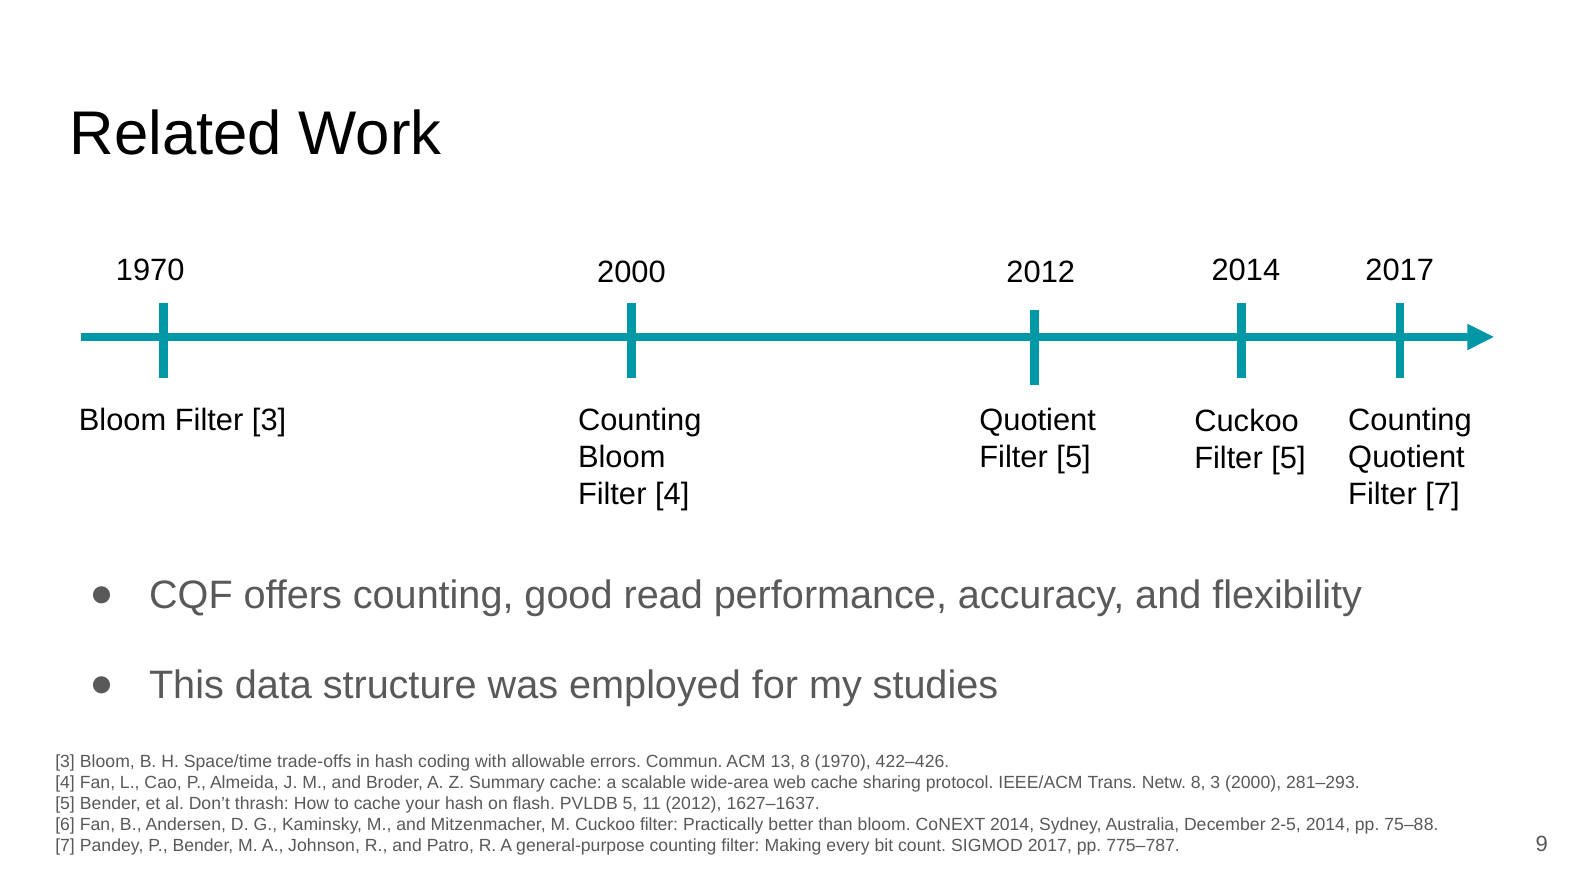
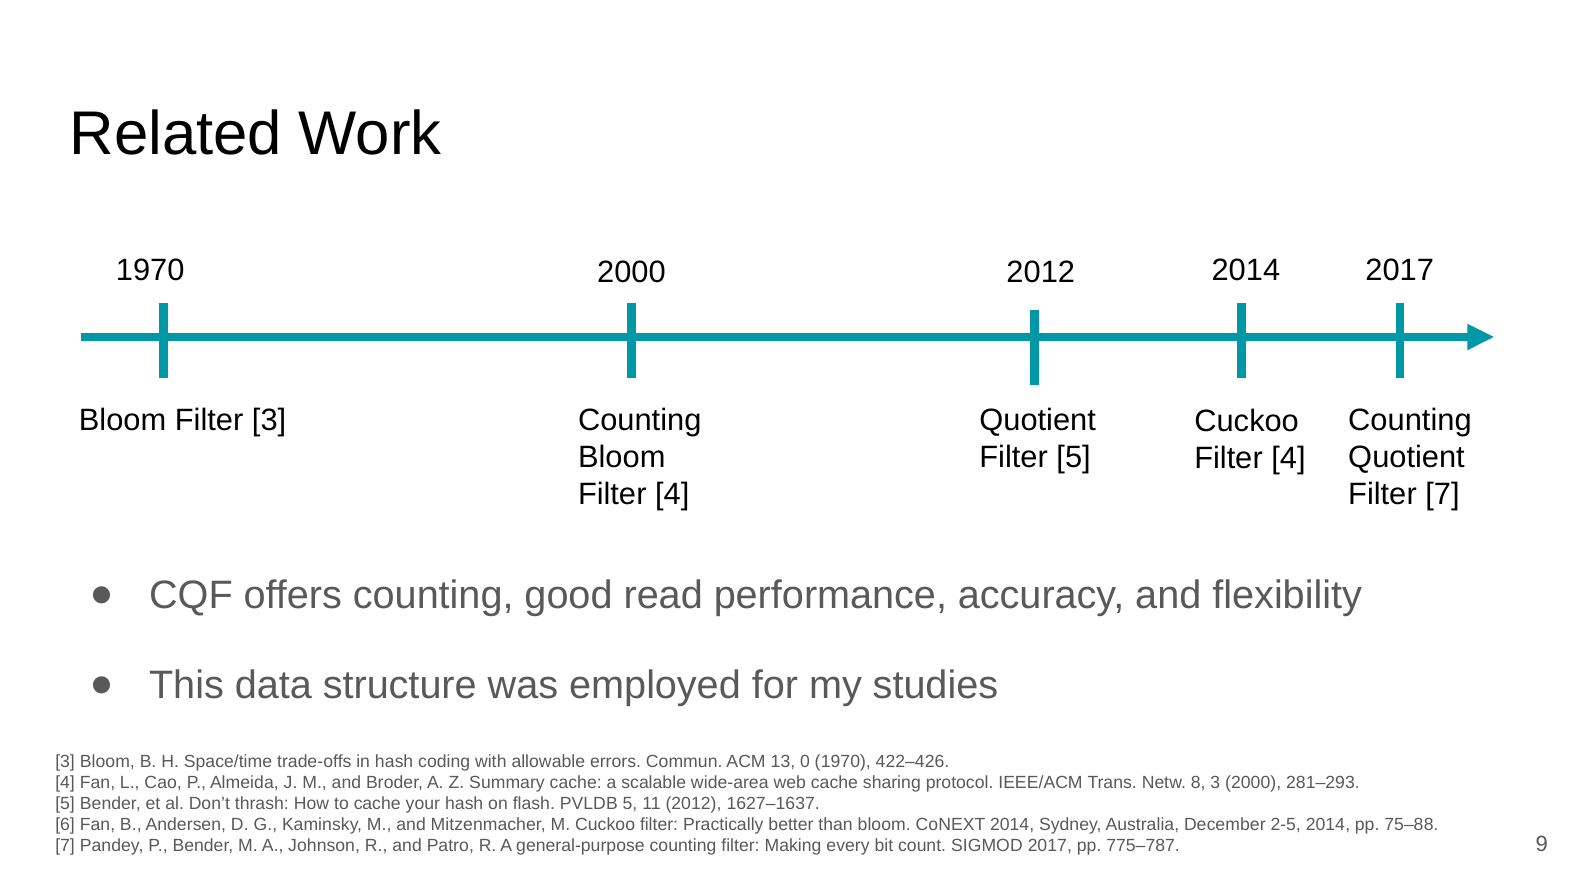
5: 5 -> 4 (1289, 458)
13 8: 8 -> 0 (805, 761)
